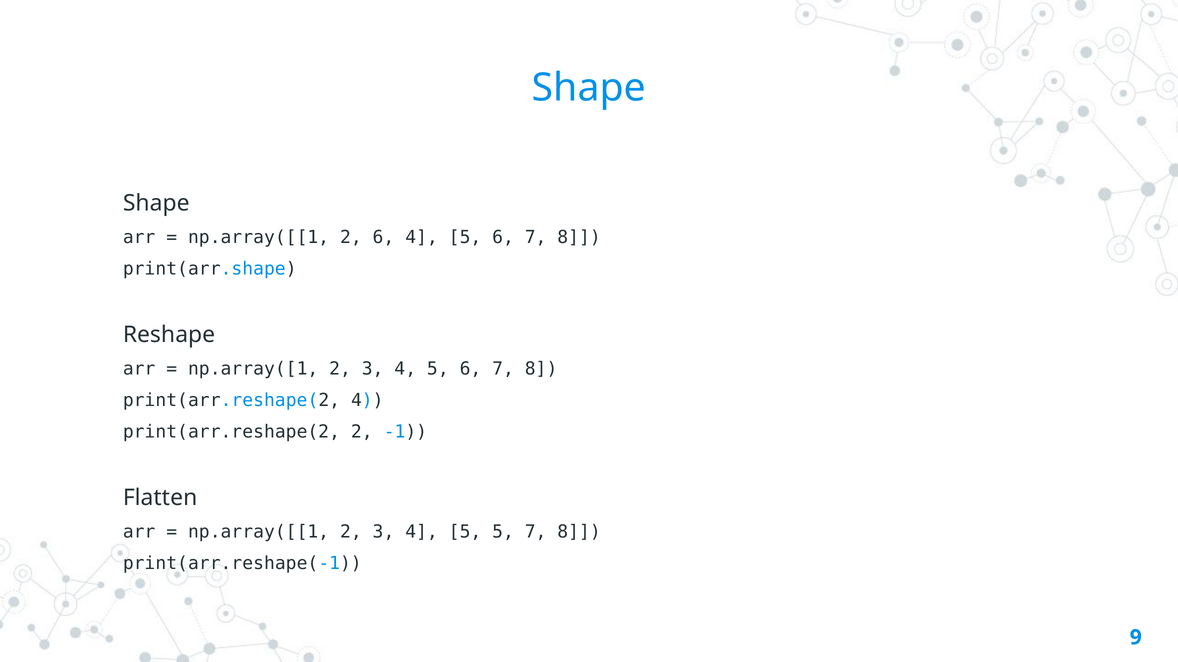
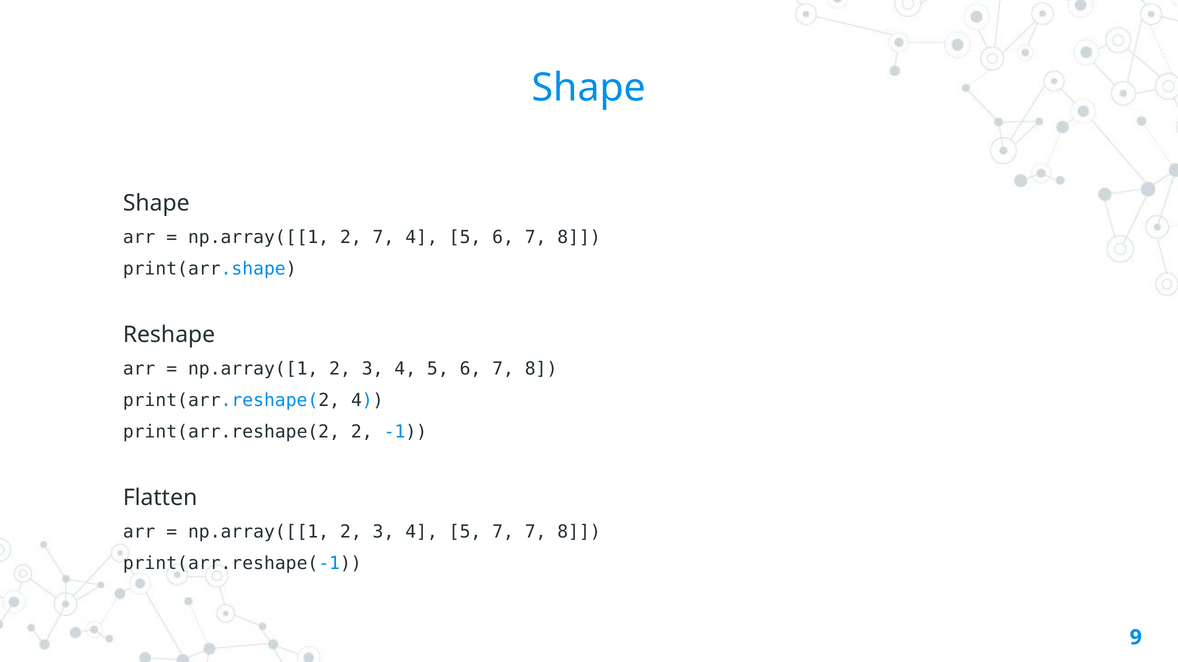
2 6: 6 -> 7 (383, 238)
5 5: 5 -> 7 (503, 532)
